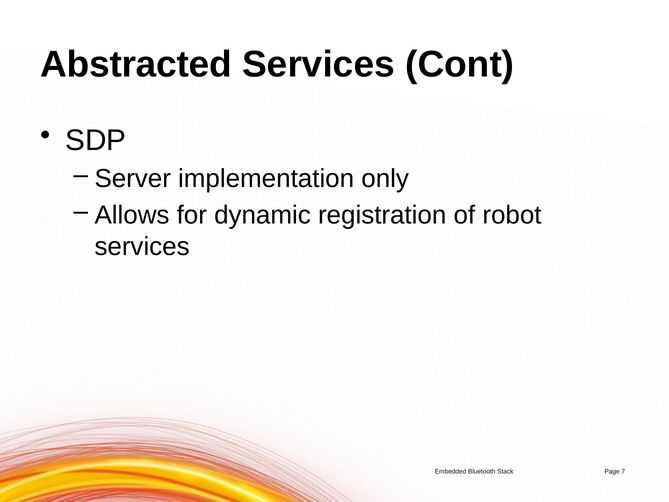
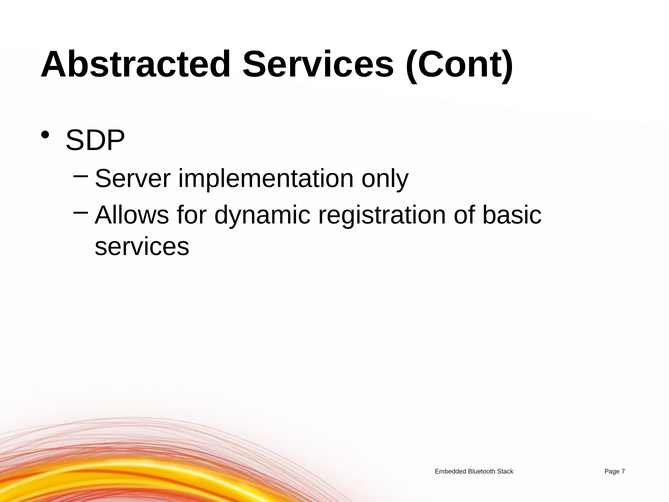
robot: robot -> basic (512, 215)
